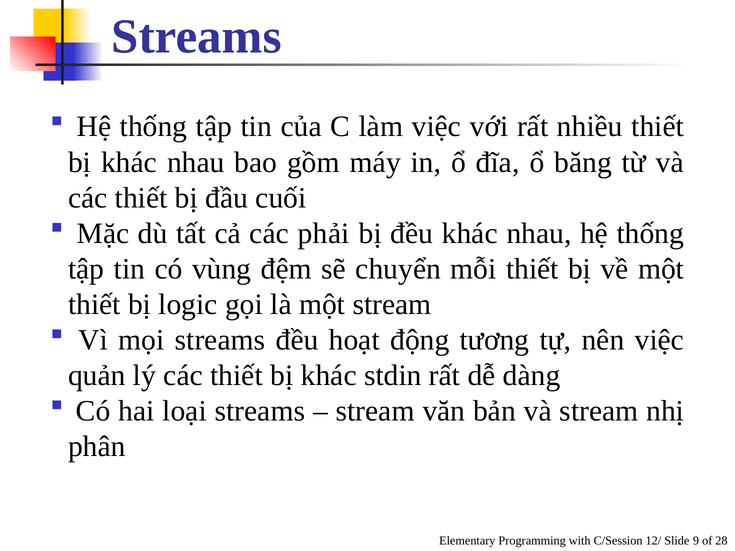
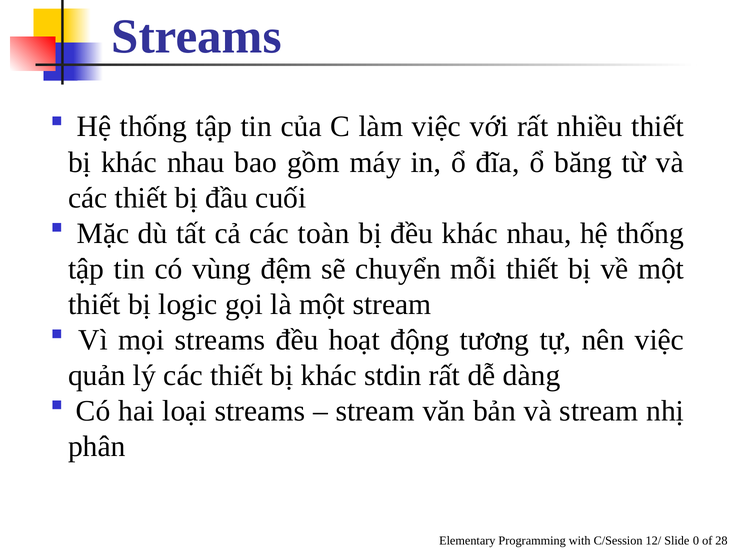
phải: phải -> toàn (324, 233)
9: 9 -> 0 (696, 541)
